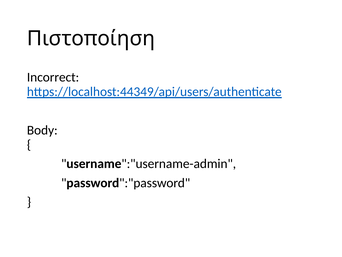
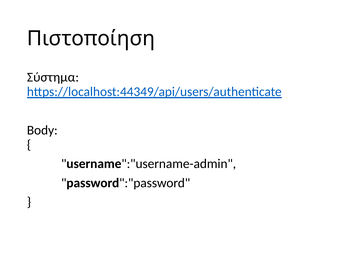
Incorrect: Incorrect -> Σύστημα (53, 77)
